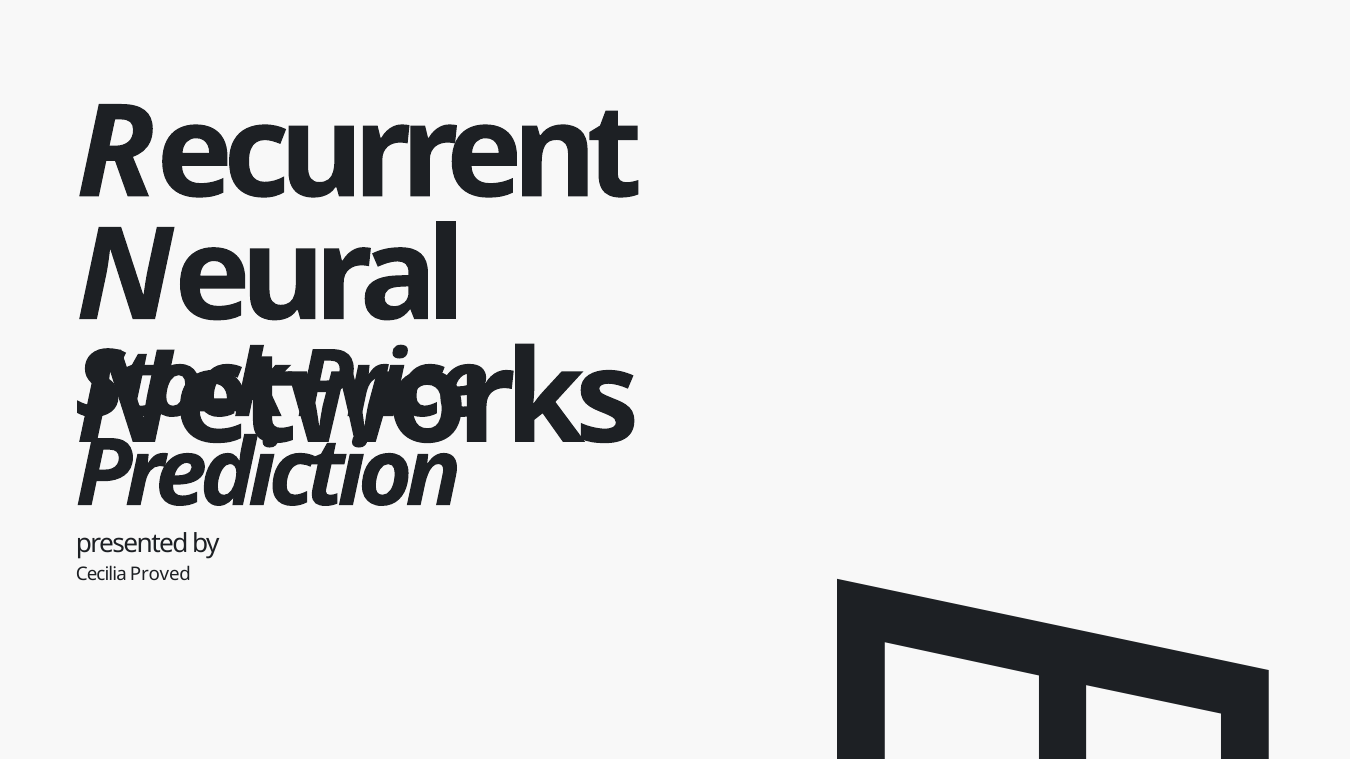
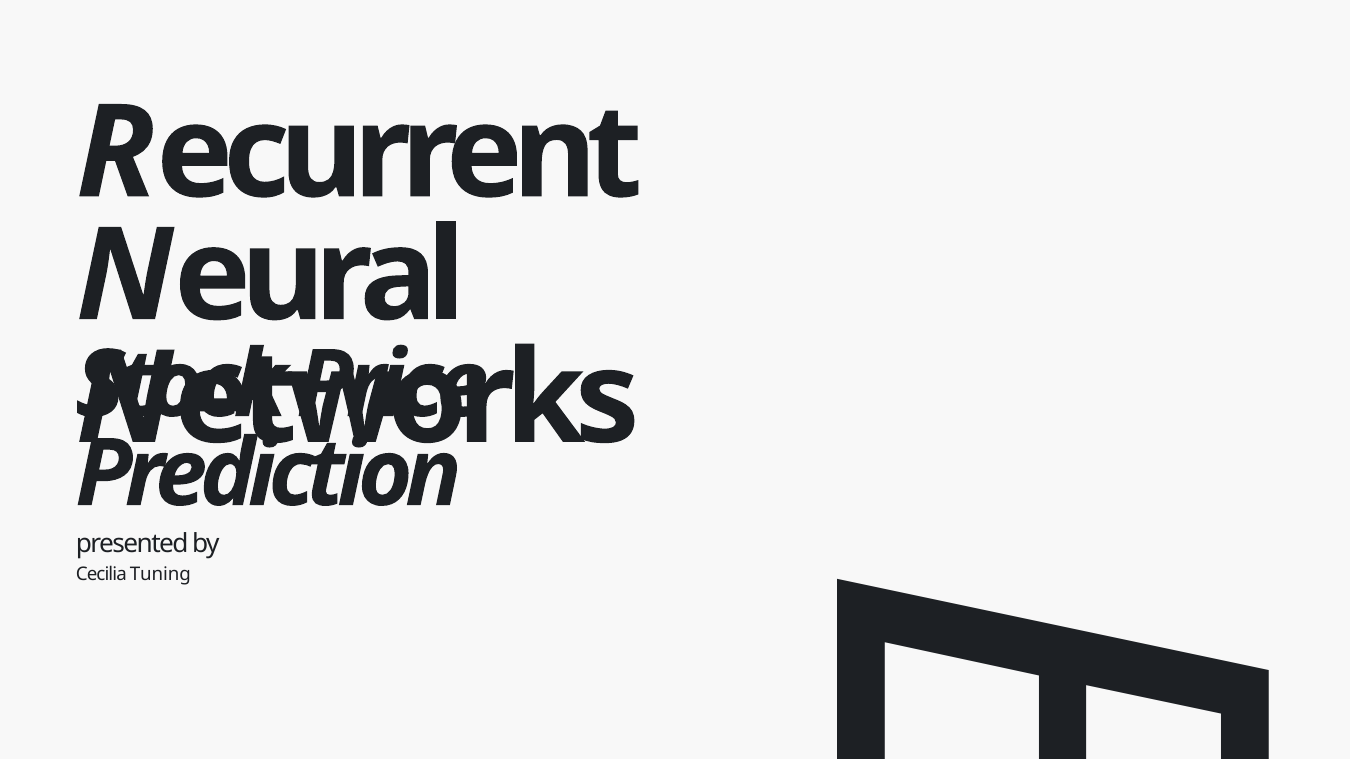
Proved: Proved -> Tuning (160, 575)
